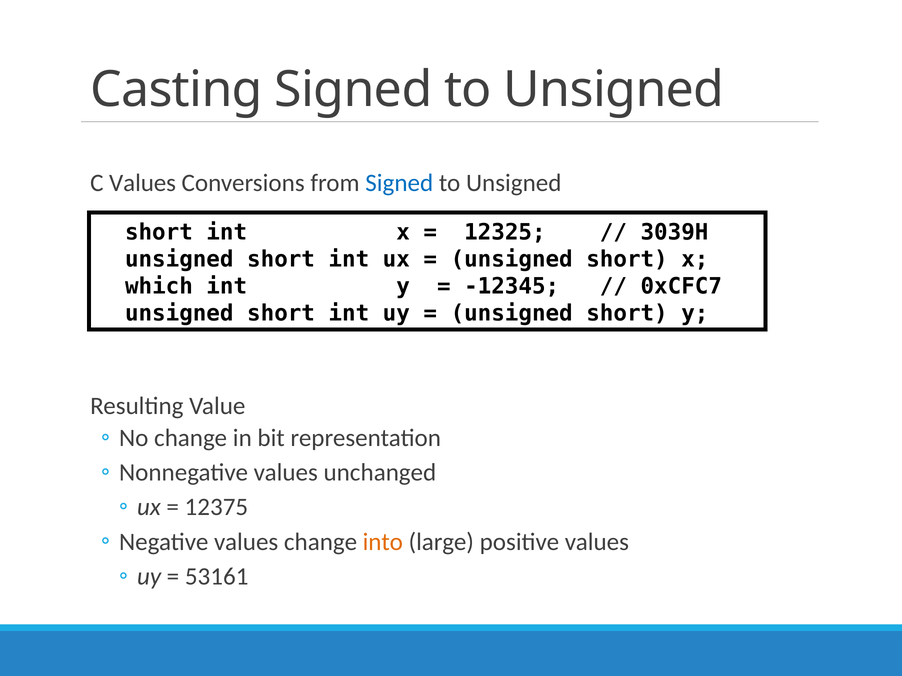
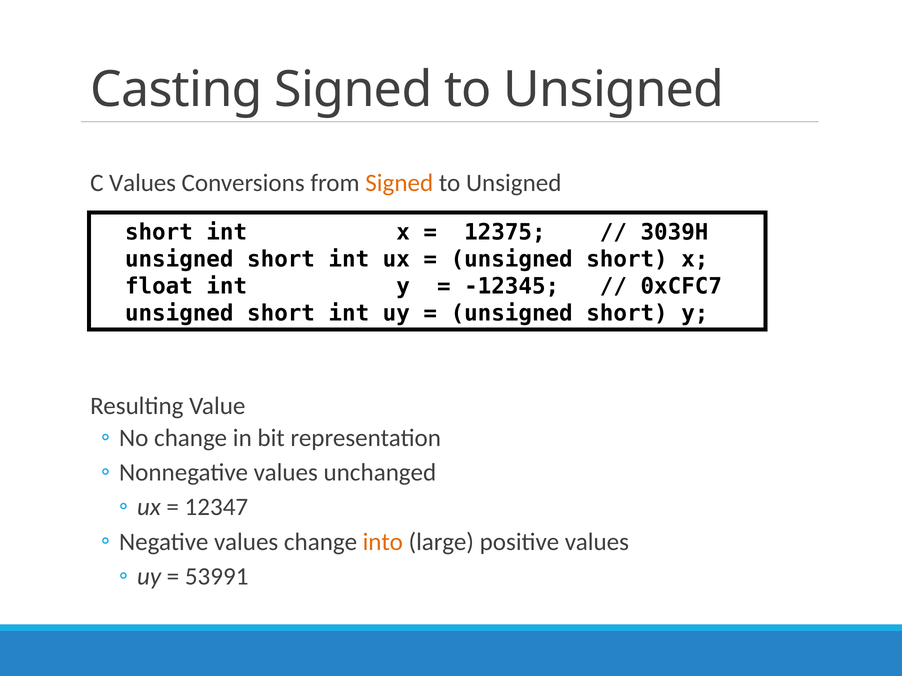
Signed colour: blue -> orange (399, 183)
12325: 12325 -> 12375 (505, 232)
which: which -> float (159, 286)
12375: 12375 -> 12347 (216, 508)
53161: 53161 -> 53991 (217, 577)
